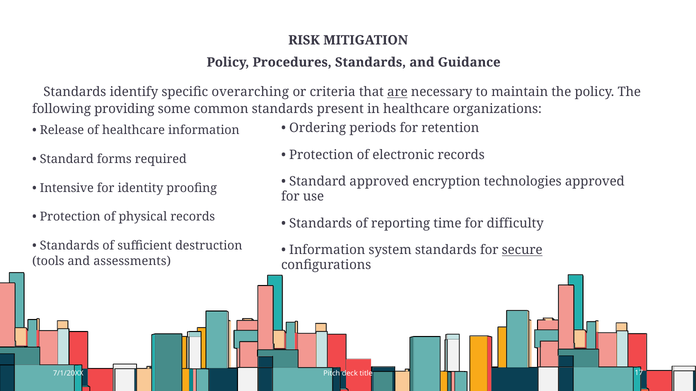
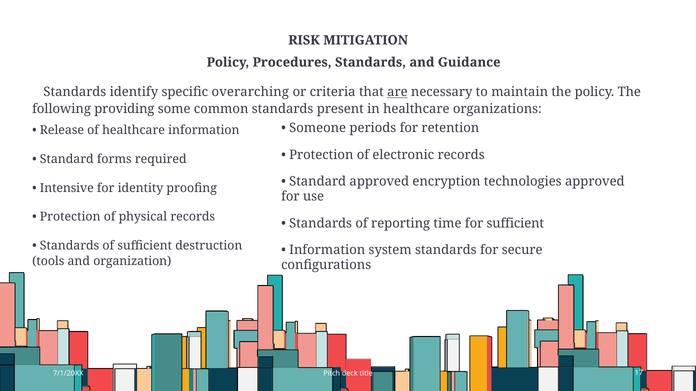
Ordering: Ordering -> Someone (318, 128)
for difficulty: difficulty -> sufficient (515, 224)
secure underline: present -> none (522, 250)
assessments: assessments -> organization (132, 262)
